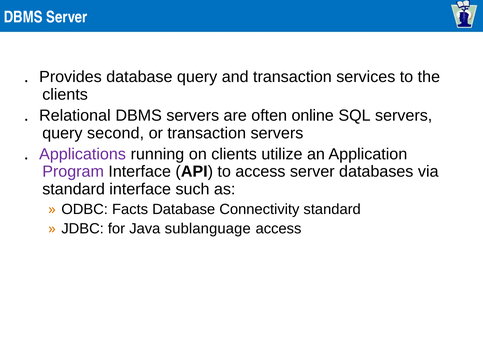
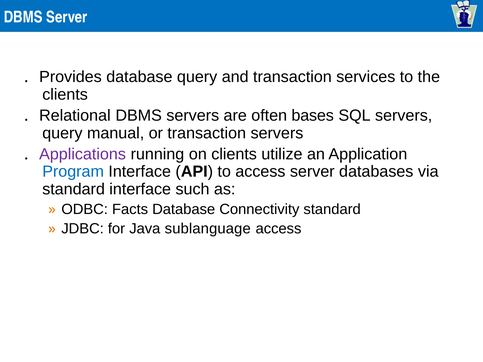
online: online -> bases (313, 116)
second: second -> manual (116, 133)
Program colour: purple -> blue (73, 172)
